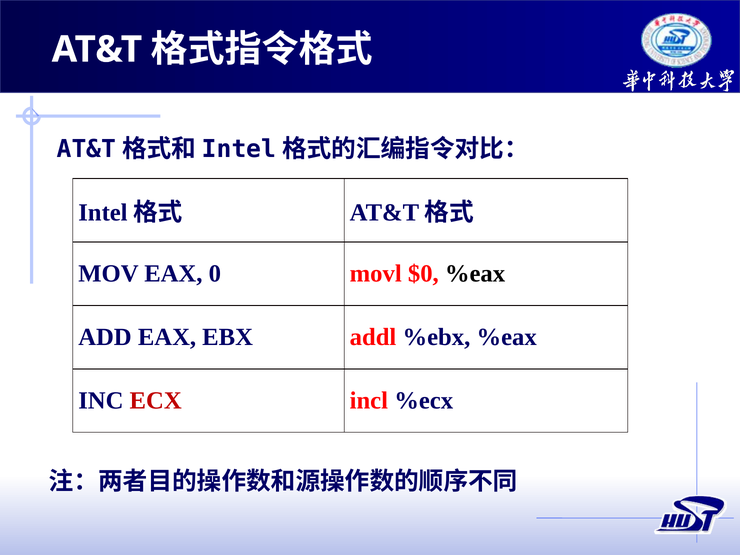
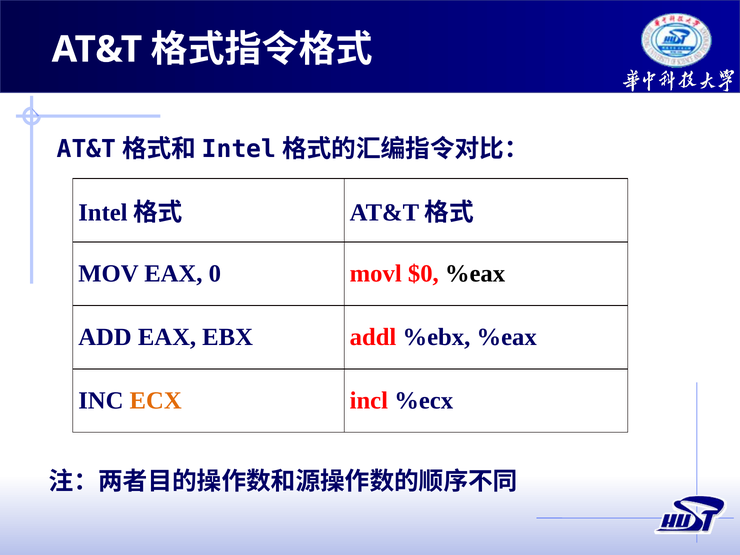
ECX colour: red -> orange (156, 401)
